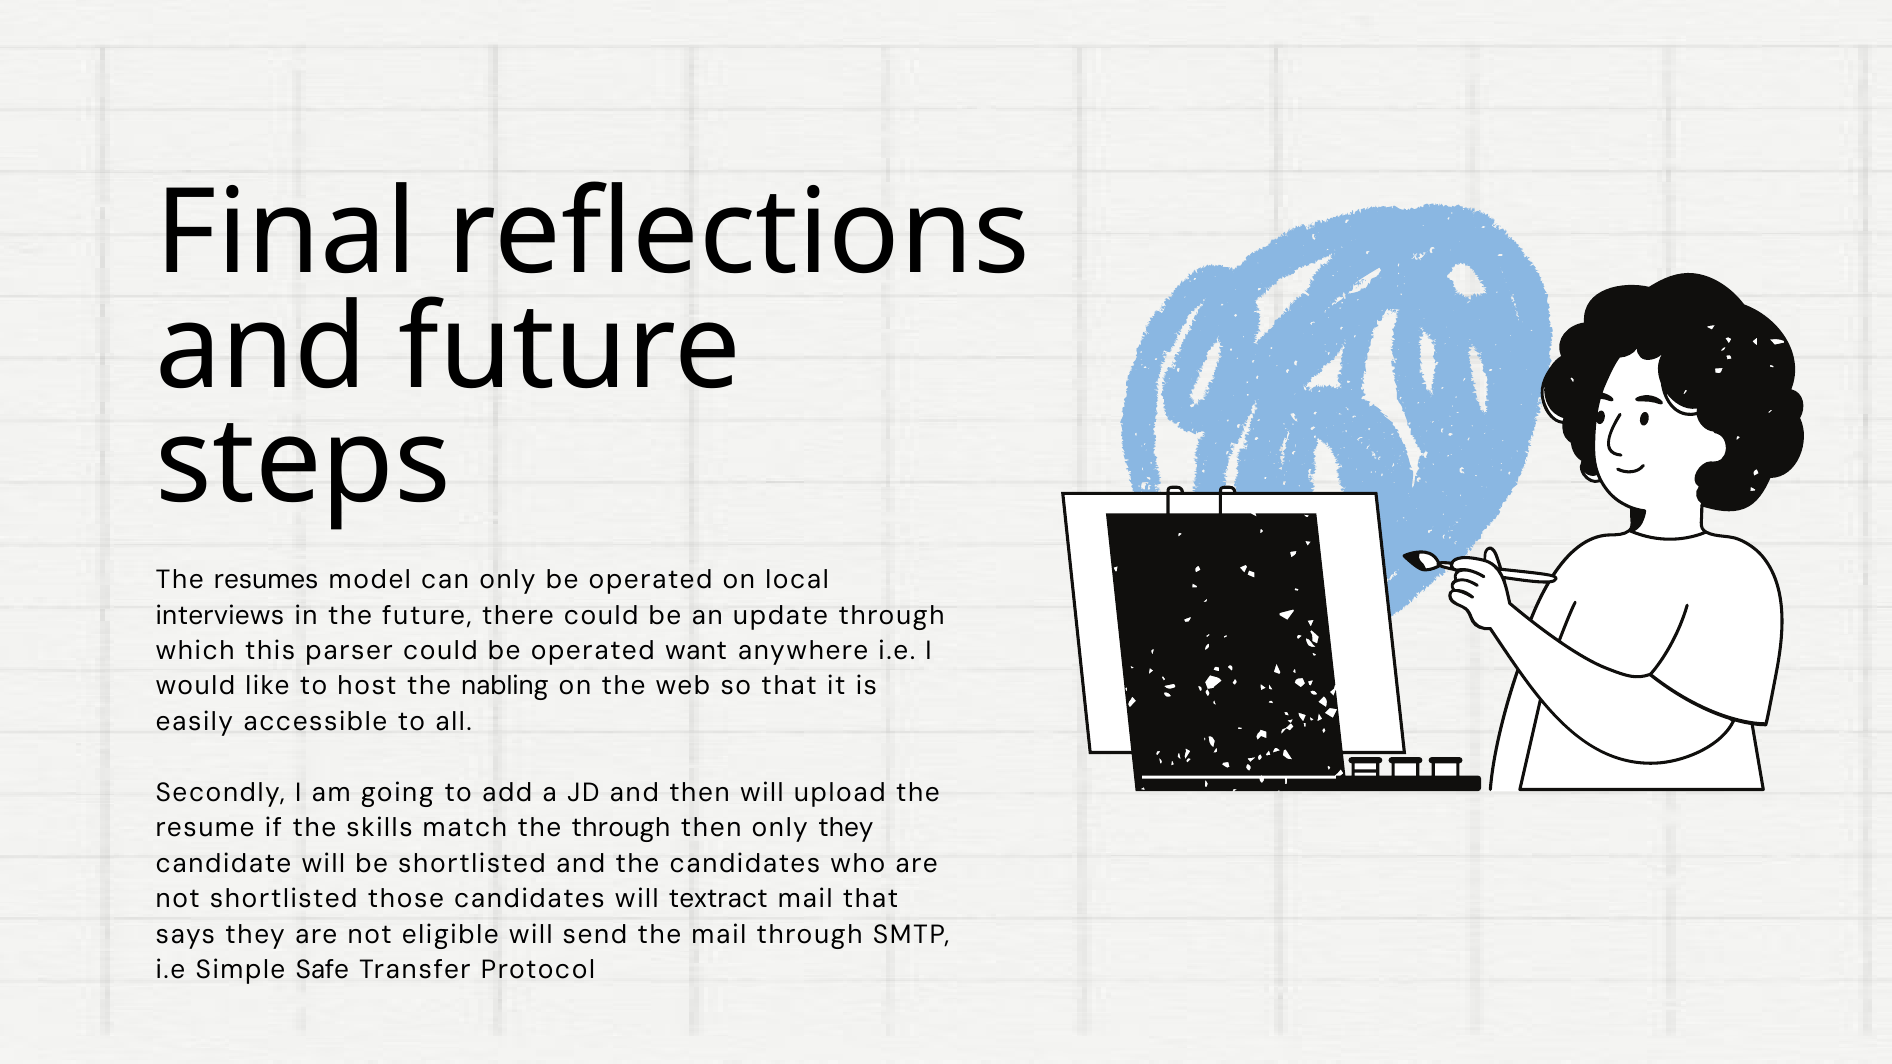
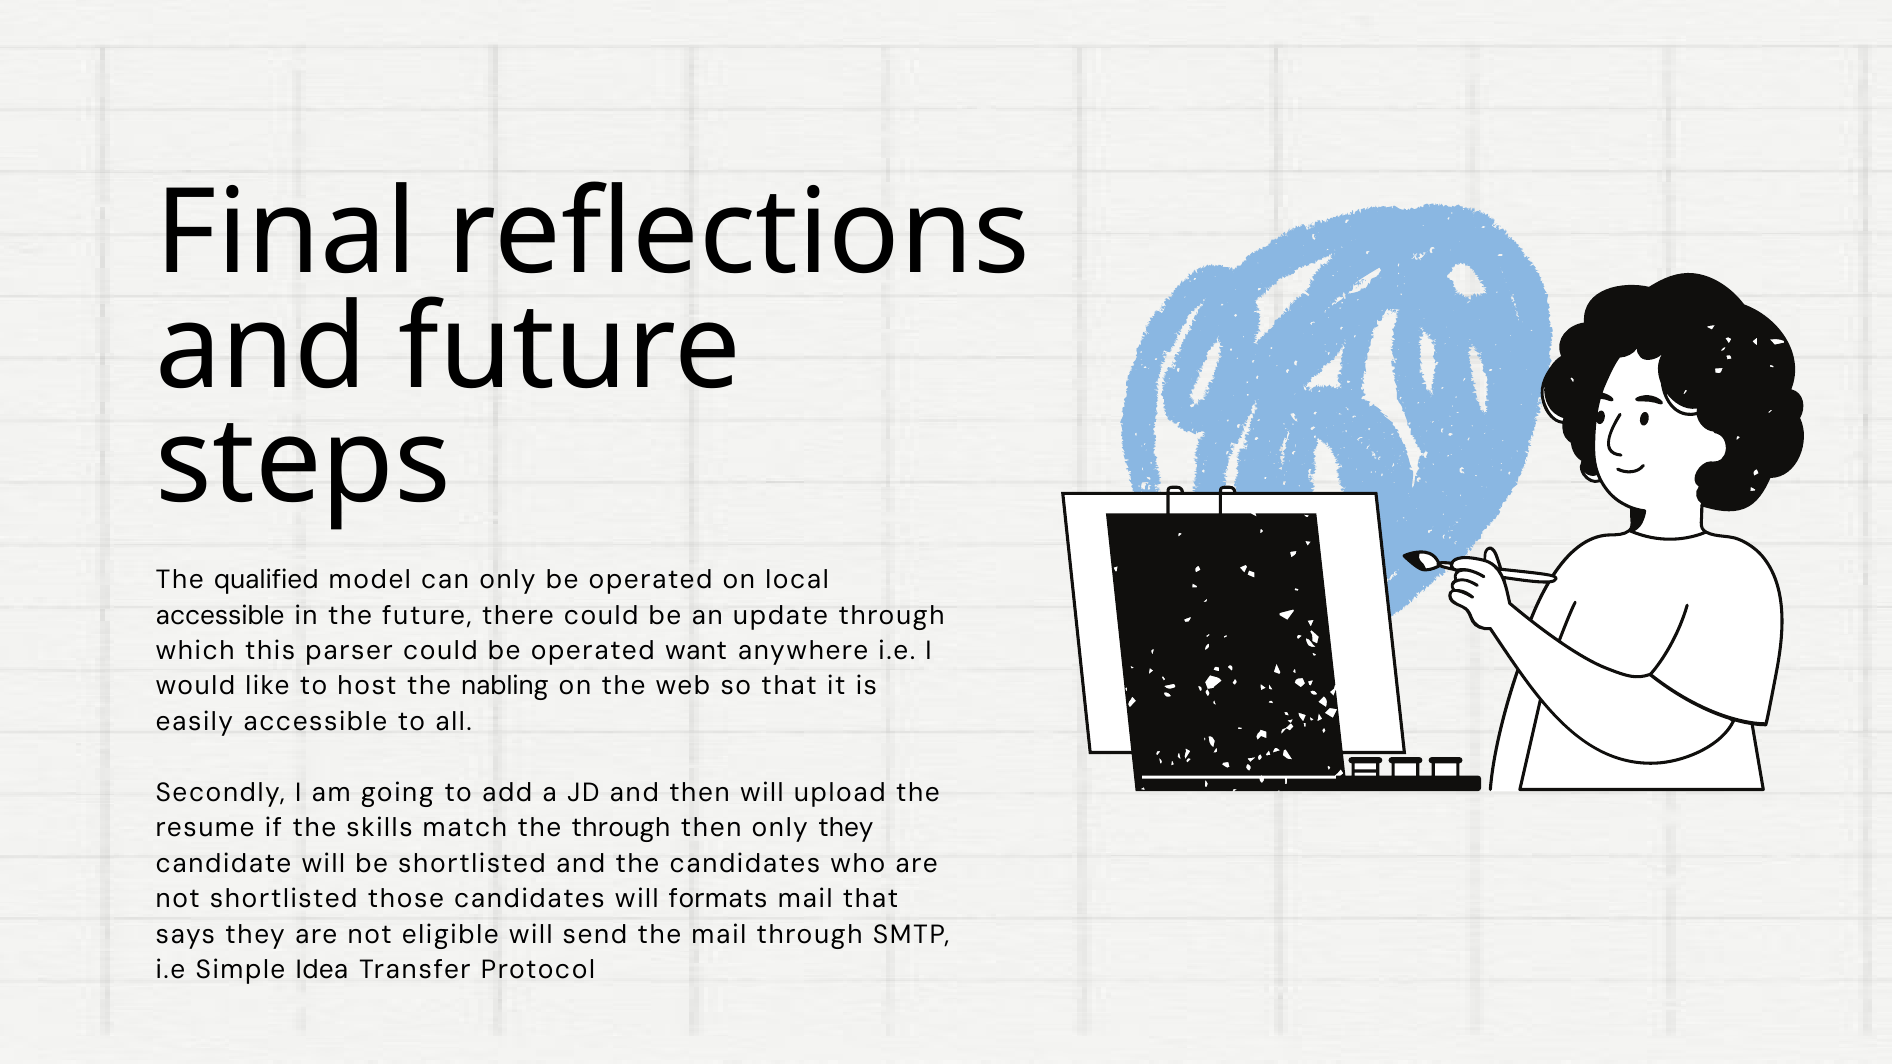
resumes: resumes -> qualified (266, 580)
interviews: interviews -> accessible (220, 615)
textract: textract -> formats (718, 899)
Safe: Safe -> Idea (322, 970)
